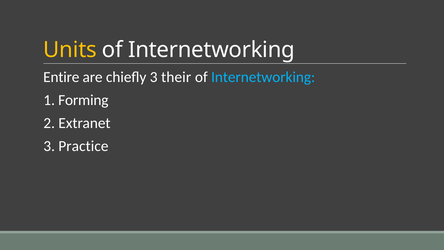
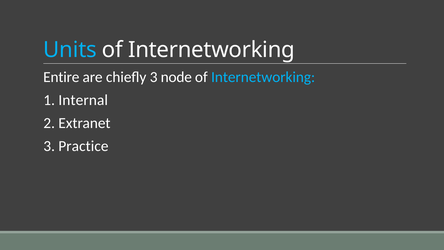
Units colour: yellow -> light blue (70, 50)
their: their -> node (176, 77)
Forming: Forming -> Internal (83, 100)
